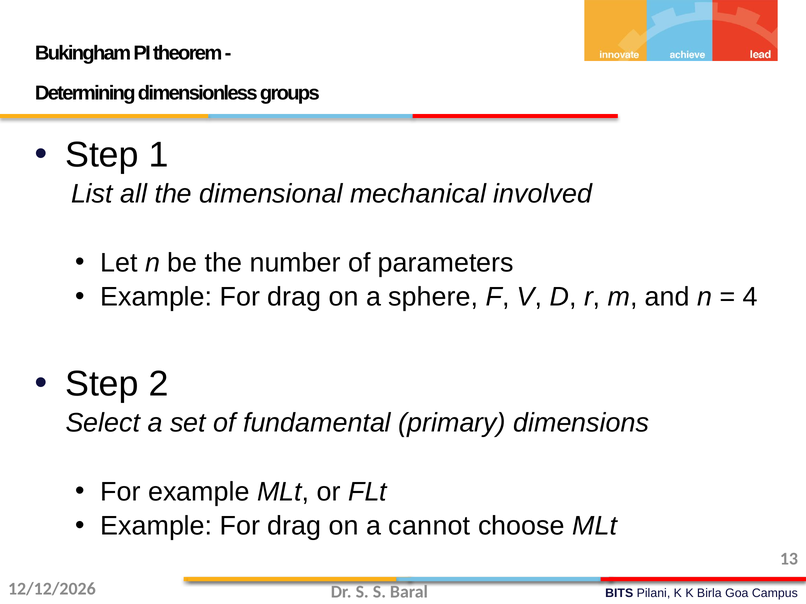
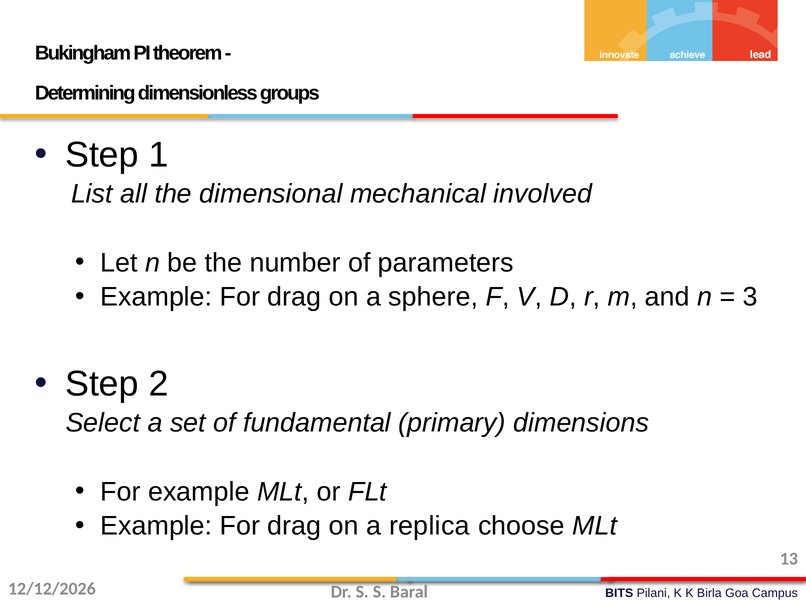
4: 4 -> 3 (750, 297)
cannot: cannot -> replica (429, 526)
